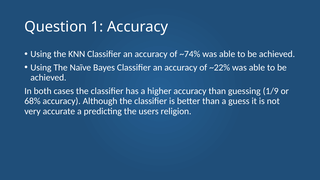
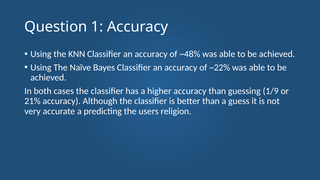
~74%: ~74% -> ~48% (190, 54)
68%: 68% -> 21% (32, 101)
